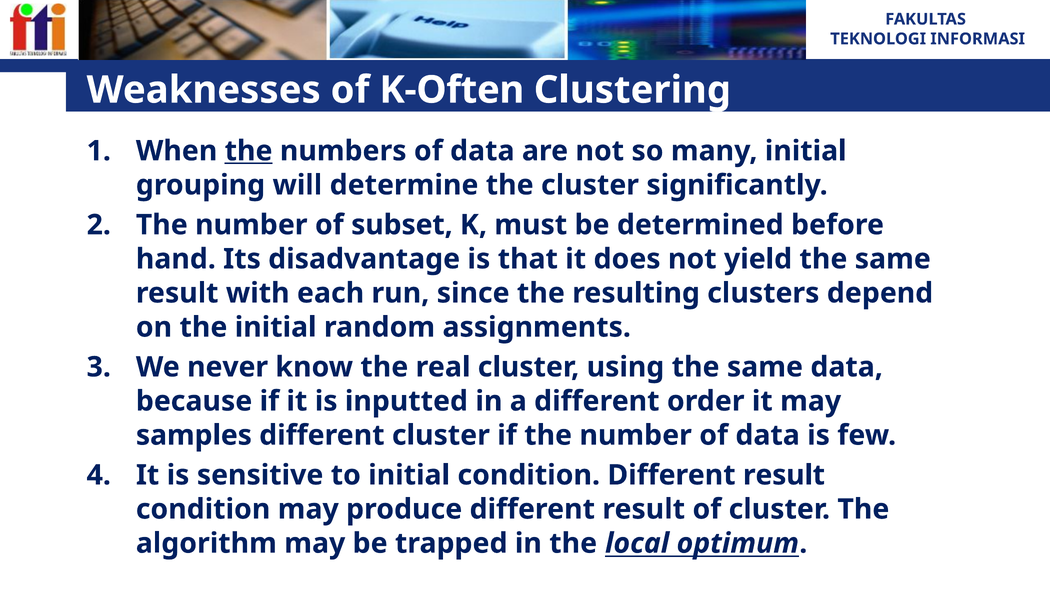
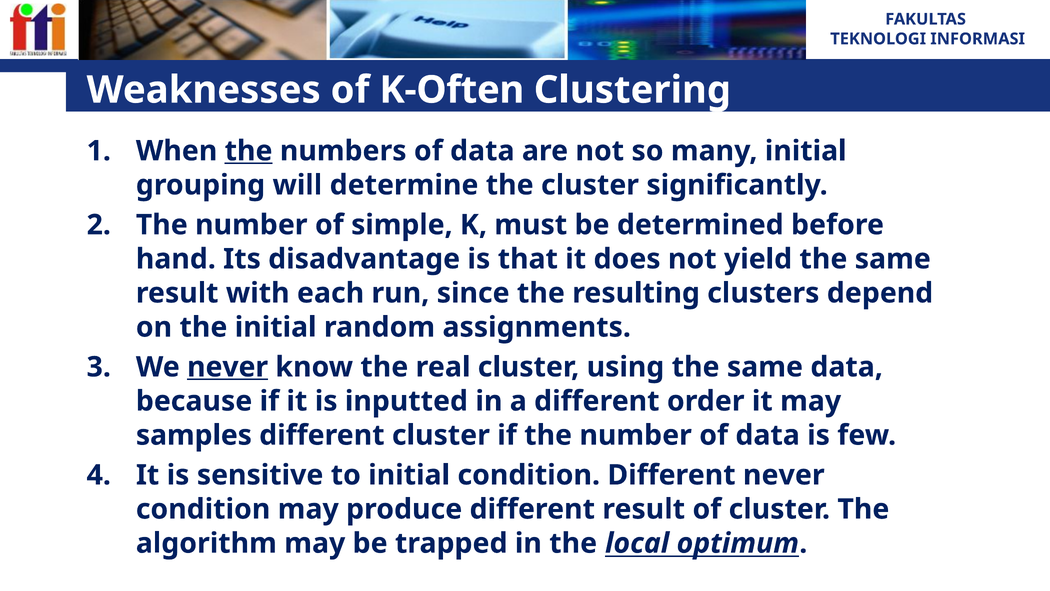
subset: subset -> simple (402, 225)
never underline: none -> present (228, 367)
condition Different result: result -> never (784, 475)
